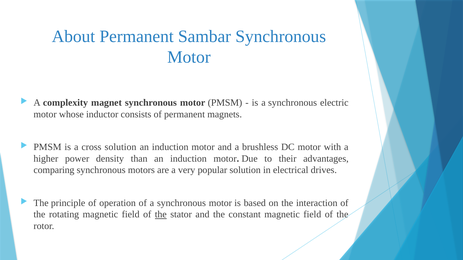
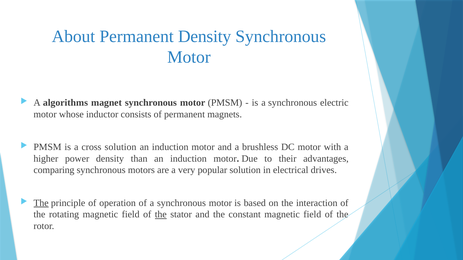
Permanent Sambar: Sambar -> Density (205, 37)
complexity: complexity -> algorithms (65, 103)
The underline: none -> present (41, 203)
